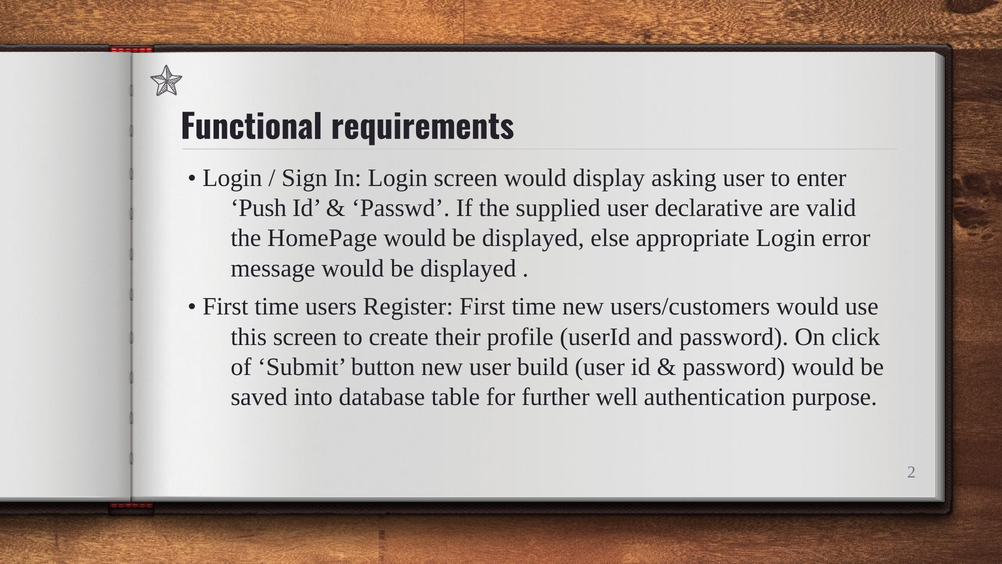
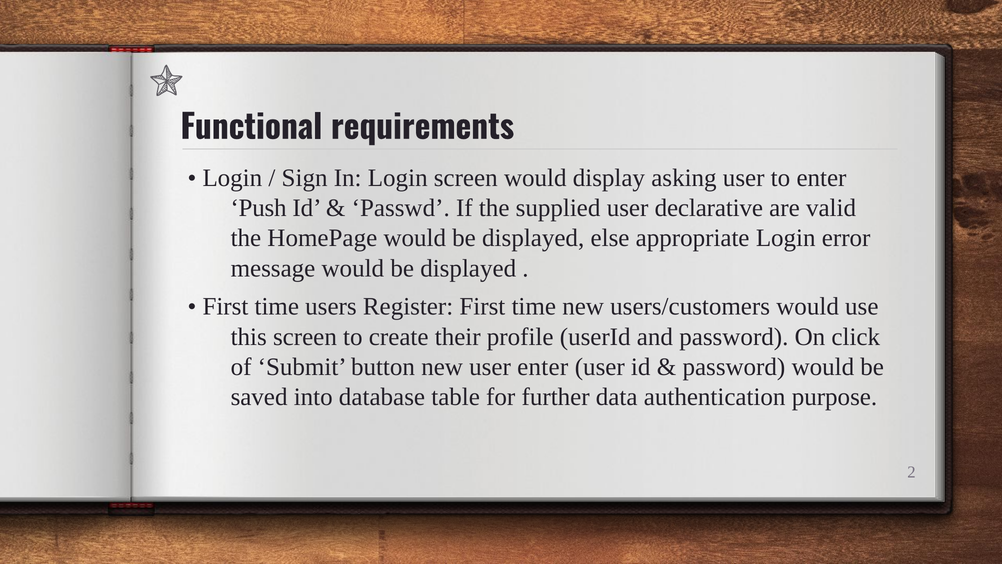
user build: build -> enter (543, 367)
well: well -> data (617, 397)
